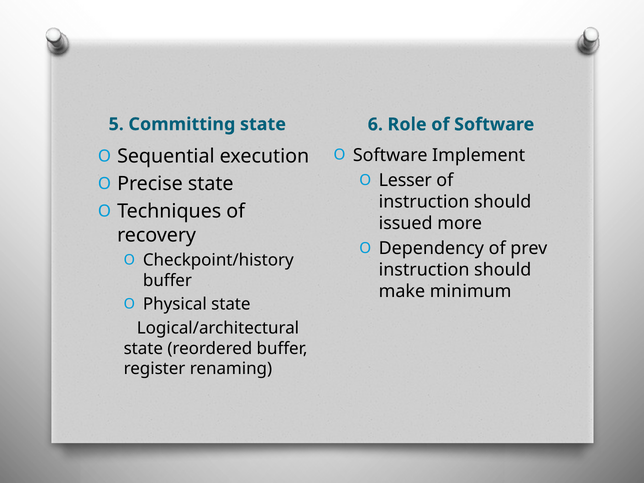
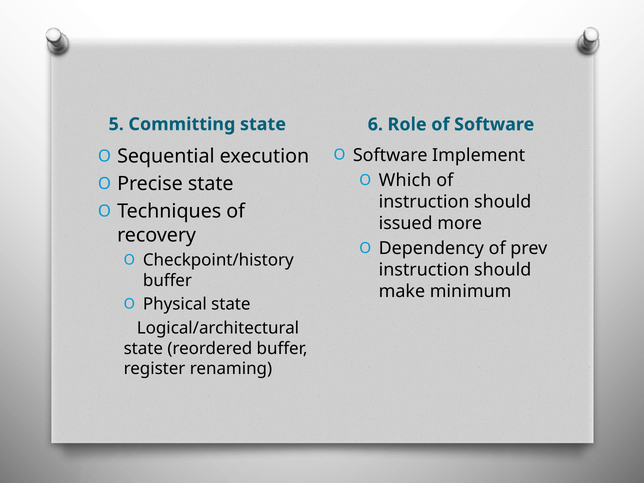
Lesser: Lesser -> Which (405, 180)
